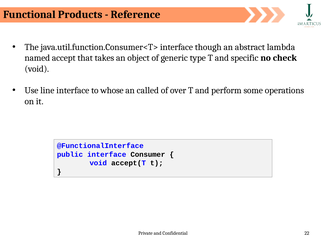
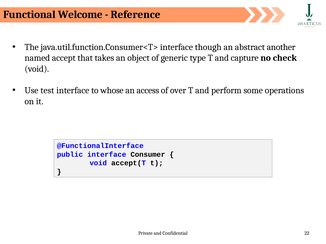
Products: Products -> Welcome (80, 15)
lambda: lambda -> another (281, 47)
specific: specific -> capture (245, 58)
line: line -> test (47, 91)
called: called -> access (148, 91)
